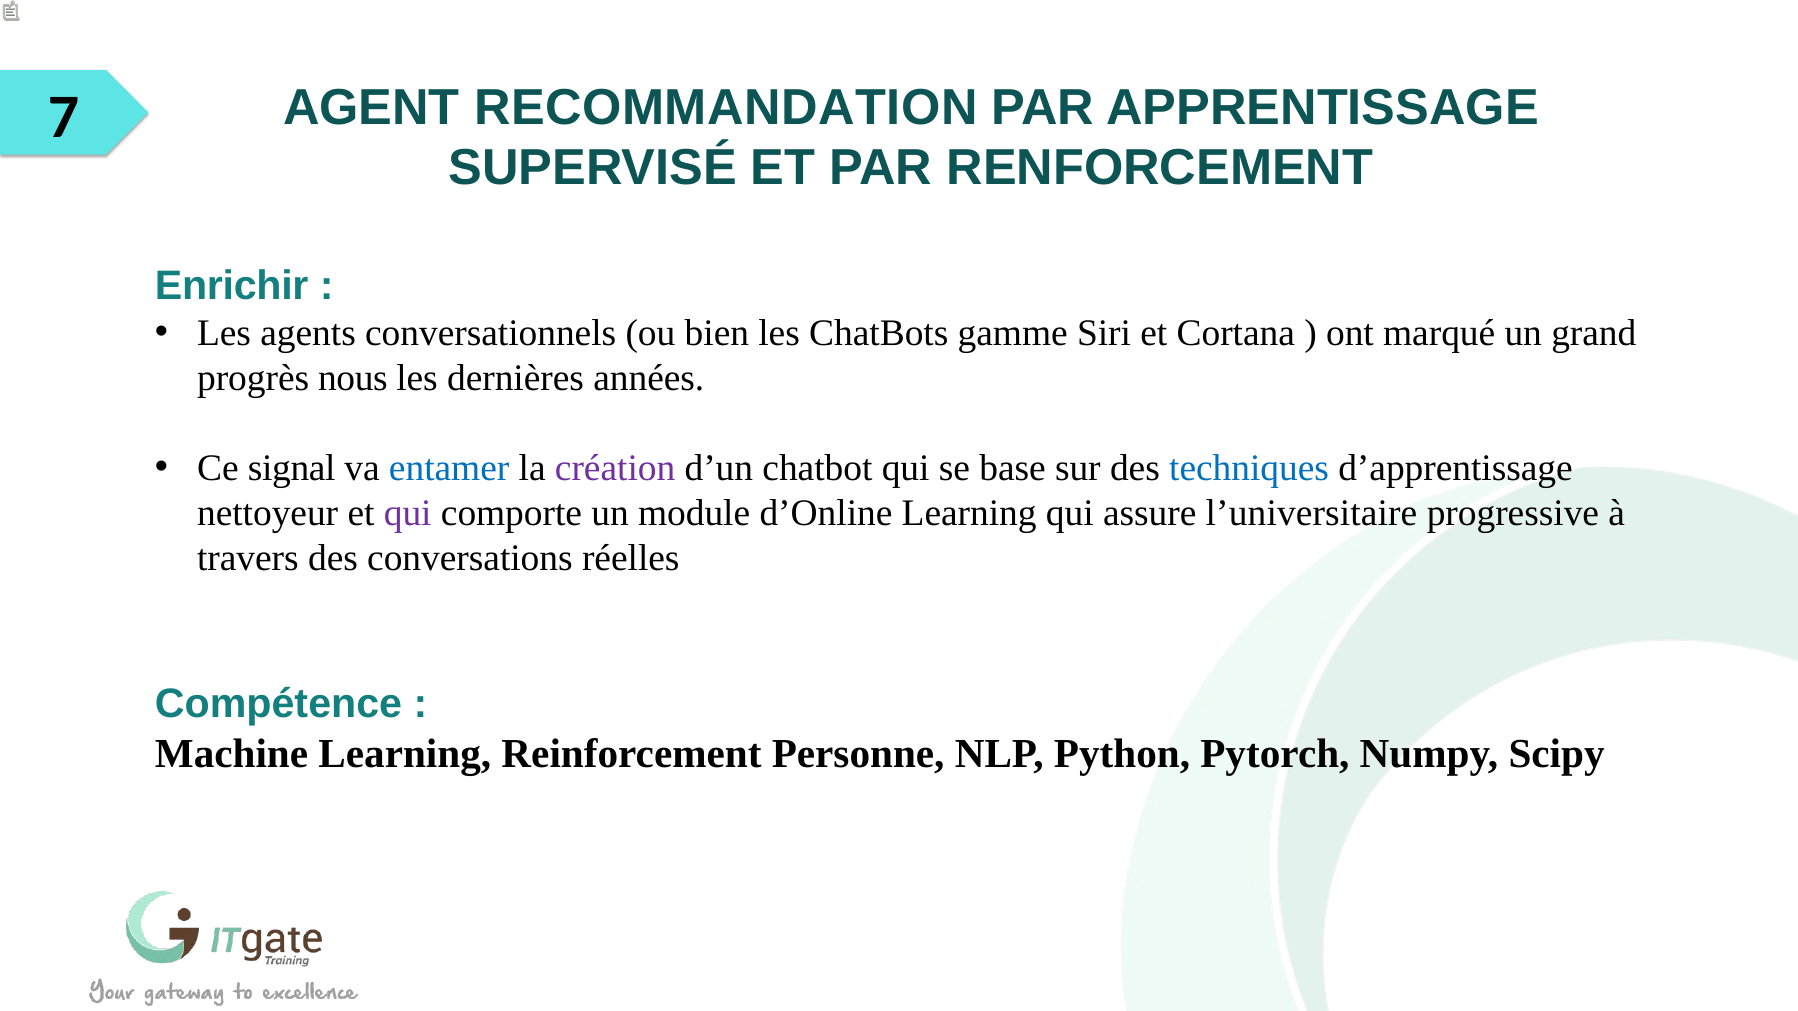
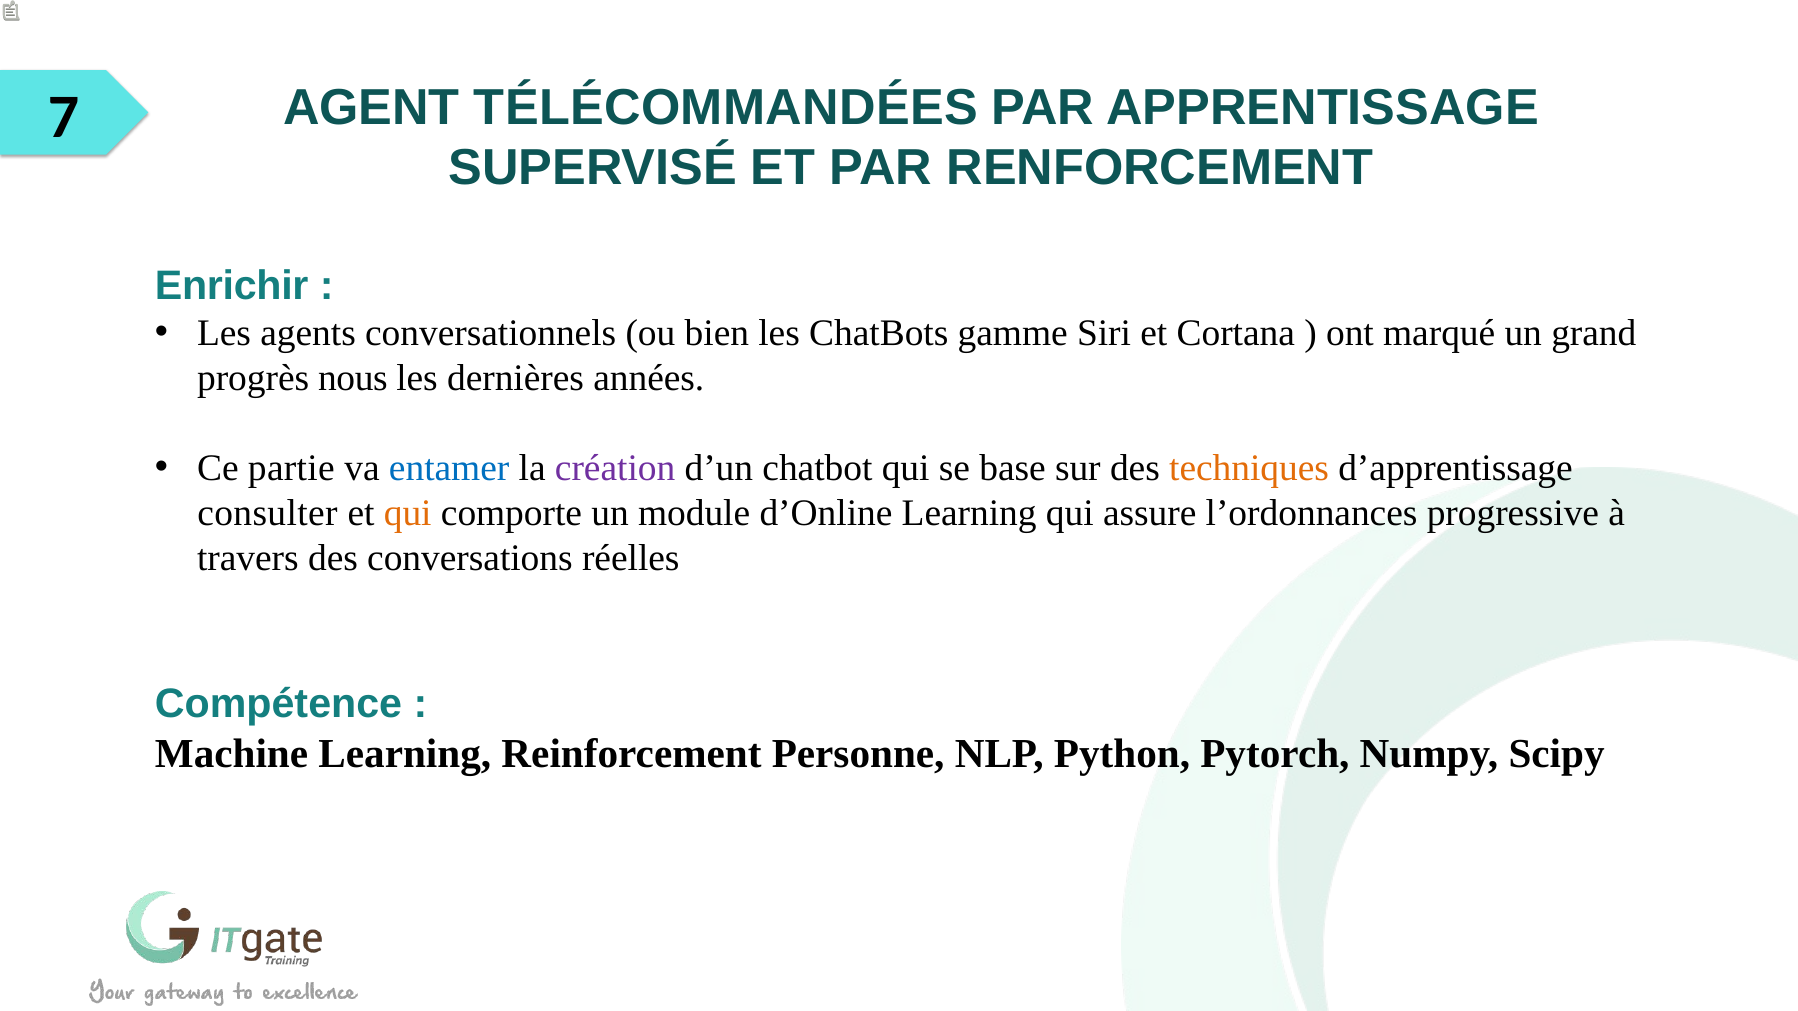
RECOMMANDATION: RECOMMANDATION -> TÉLÉCOMMANDÉES (726, 107)
signal: signal -> partie (291, 468)
techniques colour: blue -> orange (1249, 468)
nettoyeur: nettoyeur -> consulter (267, 513)
qui colour: purple -> orange (408, 513)
l’universitaire: l’universitaire -> l’ordonnances (1312, 513)
